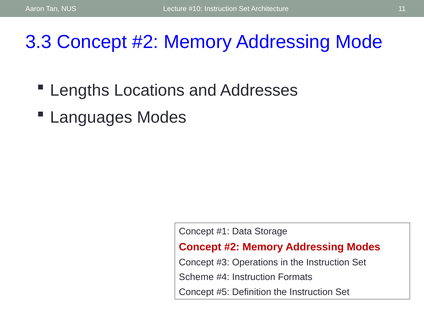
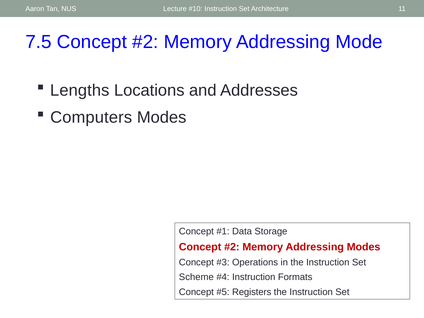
3.3: 3.3 -> 7.5 (38, 42)
Languages: Languages -> Computers (91, 117)
Definition: Definition -> Registers (252, 292)
